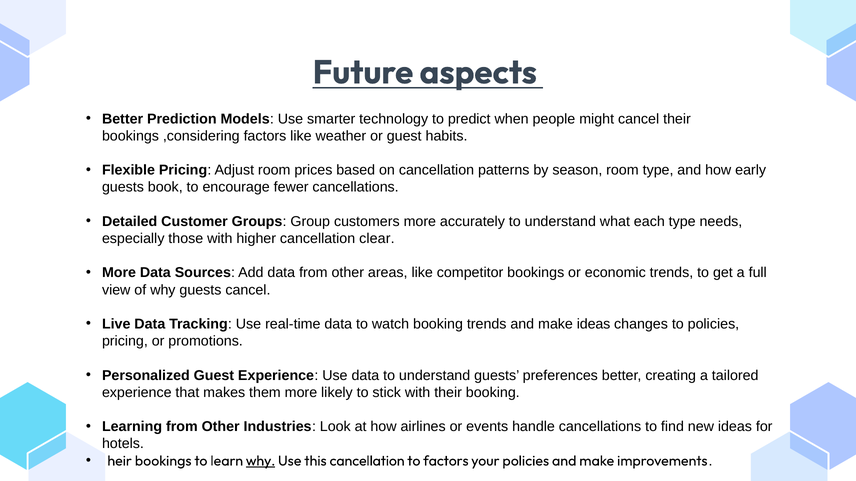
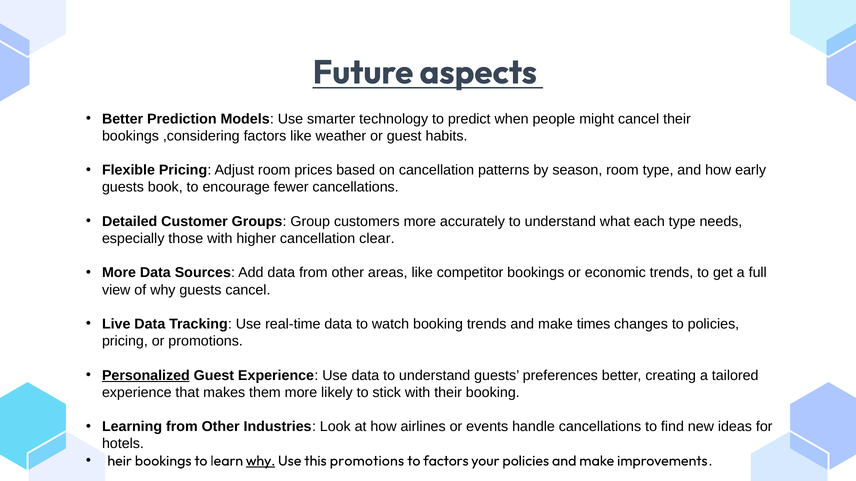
make ideas: ideas -> times (594, 324)
Personalized underline: none -> present (146, 376)
this cancellation: cancellation -> promotions (367, 461)
